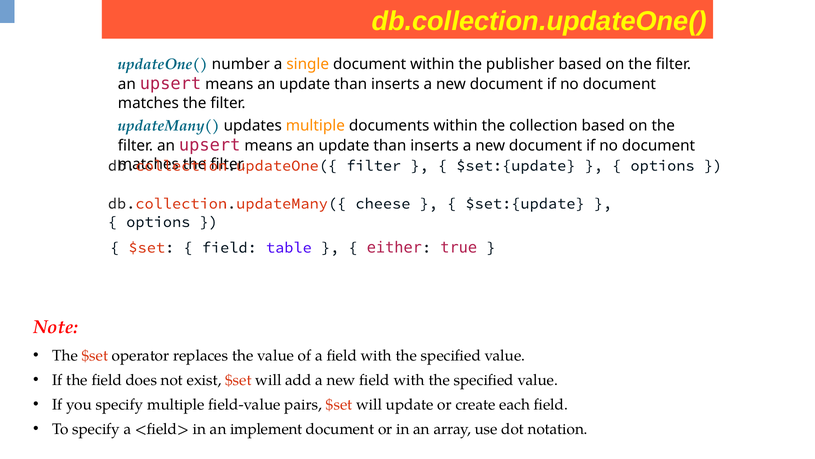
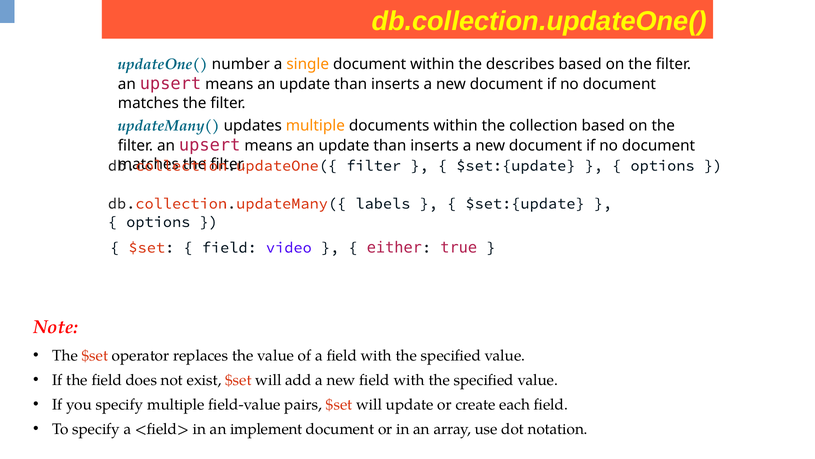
publisher: publisher -> describes (520, 64)
cheese: cheese -> labels (383, 203)
table: table -> video (289, 247)
